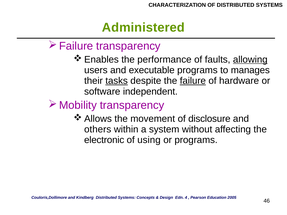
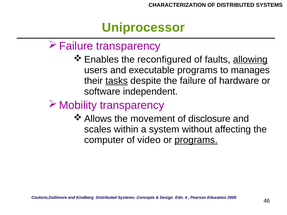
Administered: Administered -> Uniprocessor (143, 27)
performance: performance -> reconfigured (164, 60)
failure underline: present -> none (193, 81)
others: others -> scales (98, 129)
electronic: electronic -> computer (104, 140)
using: using -> video (149, 140)
programs underline: none -> present (196, 140)
